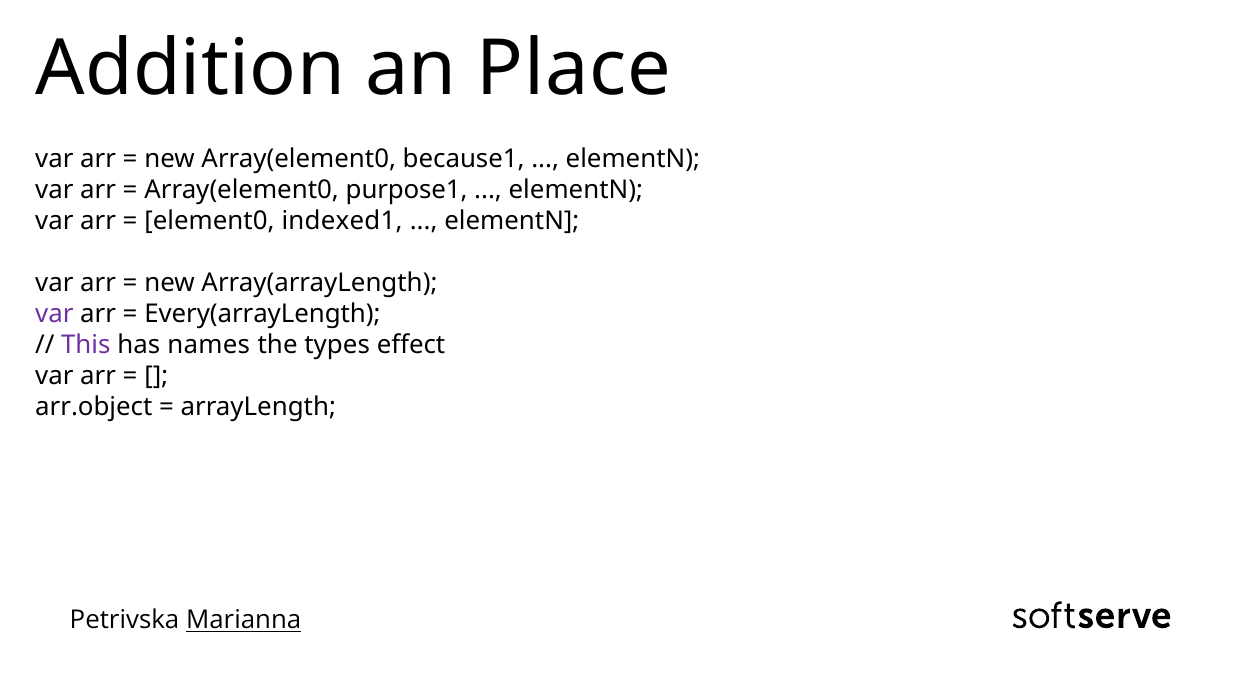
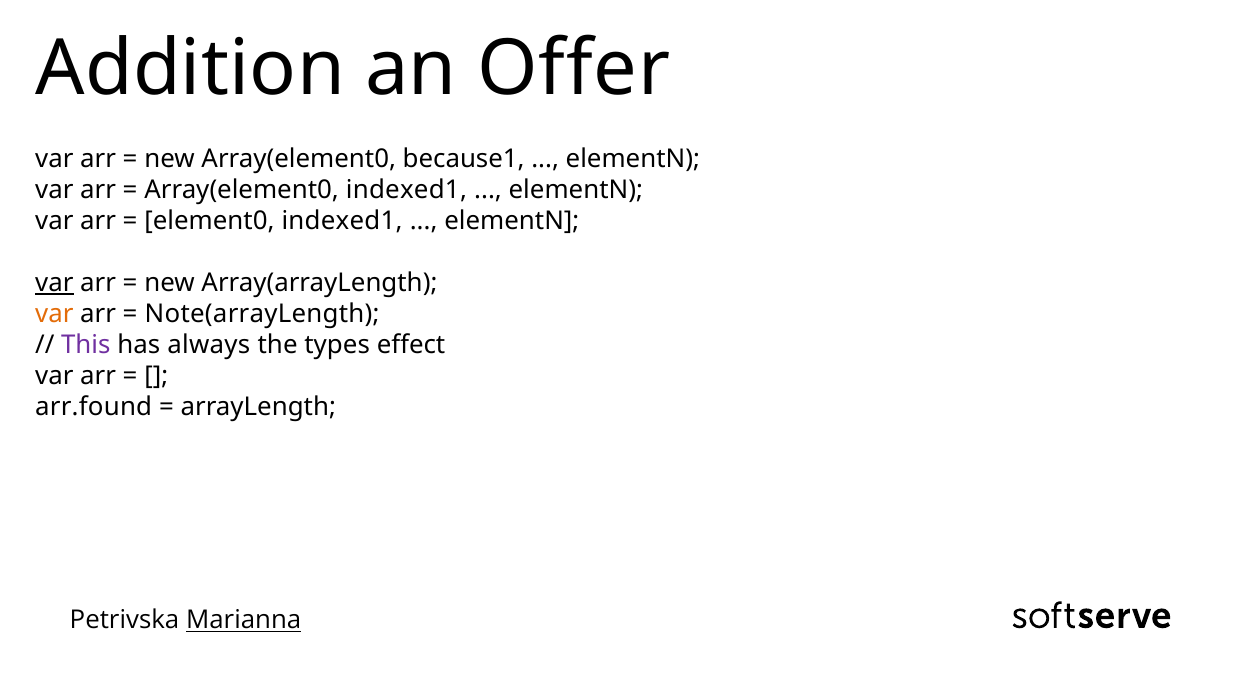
Place: Place -> Offer (574, 69)
Array(element0 purpose1: purpose1 -> indexed1 (406, 190)
var underline: none -> present (54, 283)
var colour: purple -> orange (54, 314)
Every(arrayLength: Every(arrayLength -> Note(arrayLength (262, 314)
names: names -> always (209, 345)
arr.object: arr.object -> arr.found (94, 407)
